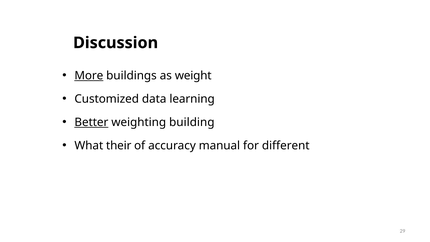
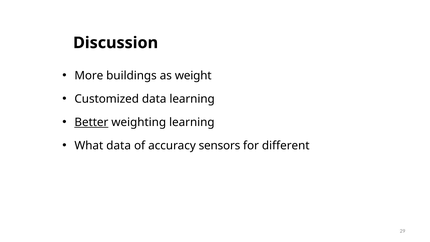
More underline: present -> none (89, 76)
weighting building: building -> learning (192, 122)
What their: their -> data (119, 146)
manual: manual -> sensors (219, 146)
